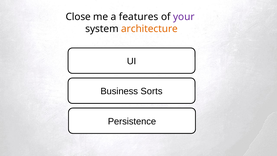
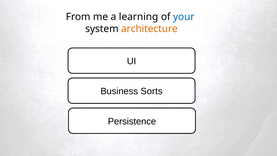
Close: Close -> From (78, 17)
features: features -> learning (139, 17)
your colour: purple -> blue (184, 17)
